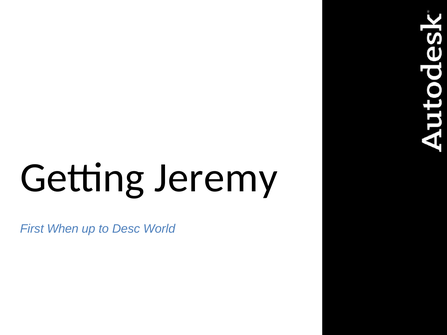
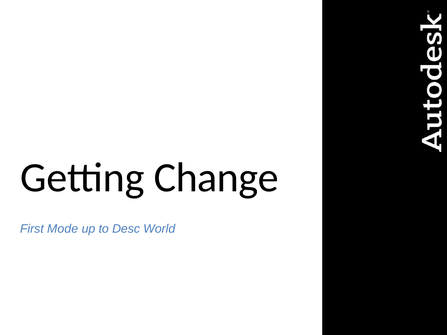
Jeremy: Jeremy -> Change (216, 178)
When: When -> Mode (63, 229)
